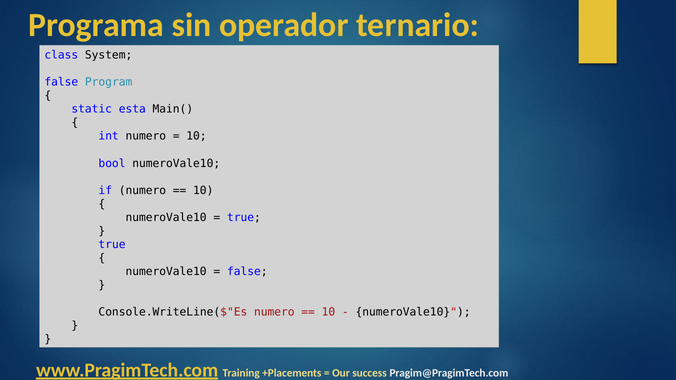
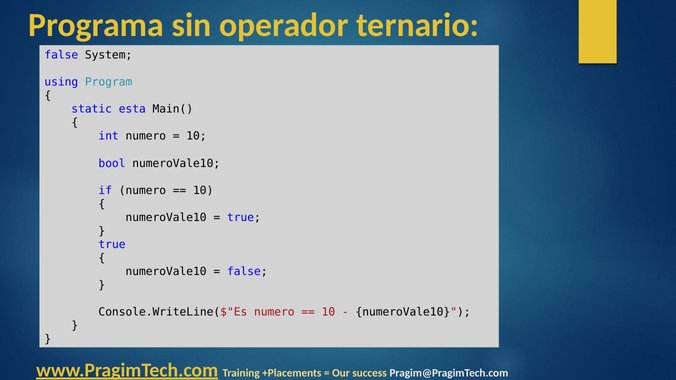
class: class -> false (61, 55)
false: false -> using (61, 82)
